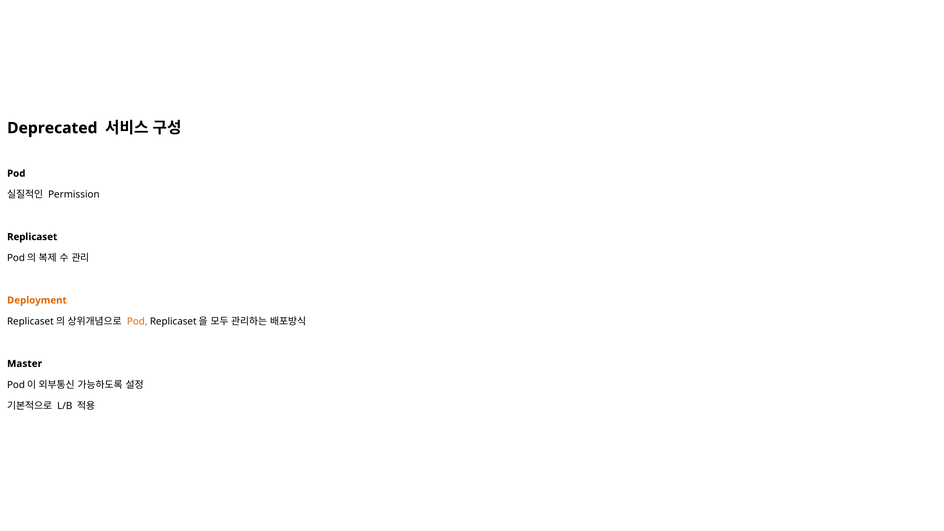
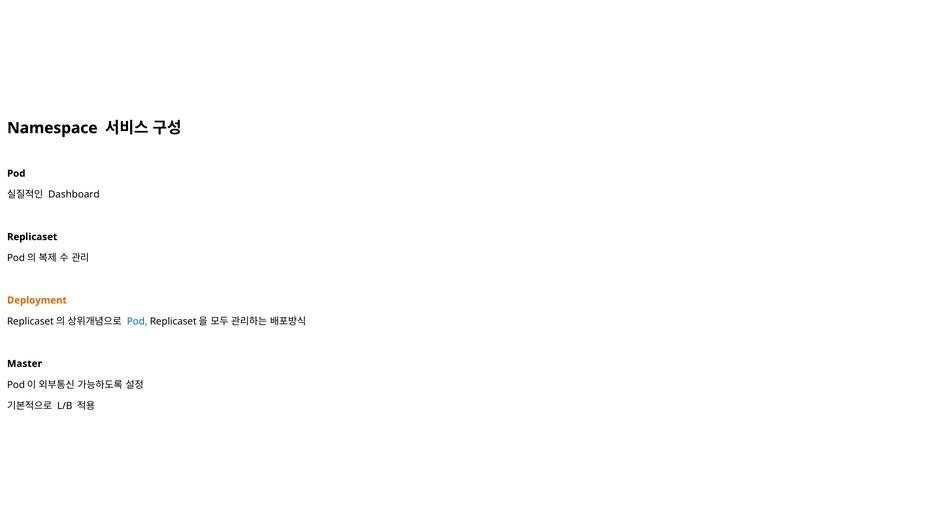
Deprecated: Deprecated -> Namespace (52, 128)
Permission: Permission -> Dashboard (74, 195)
Pod colour: orange -> blue (137, 321)
